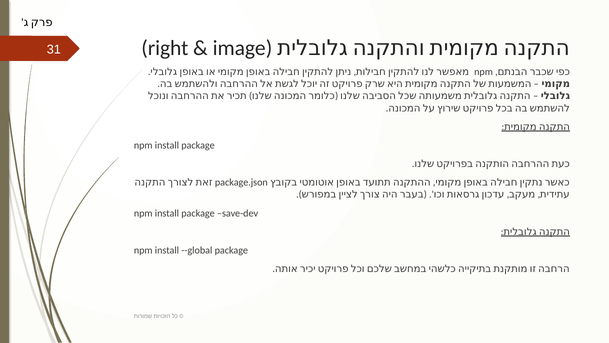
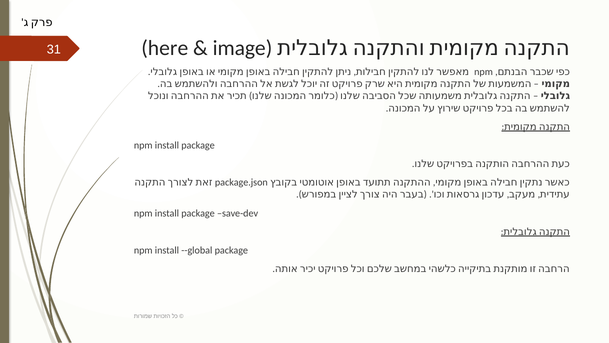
right: right -> here (168, 48)
